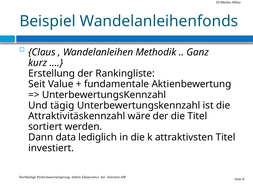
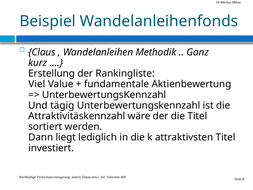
Seit: Seit -> Viel (37, 84)
data: data -> liegt (66, 137)
